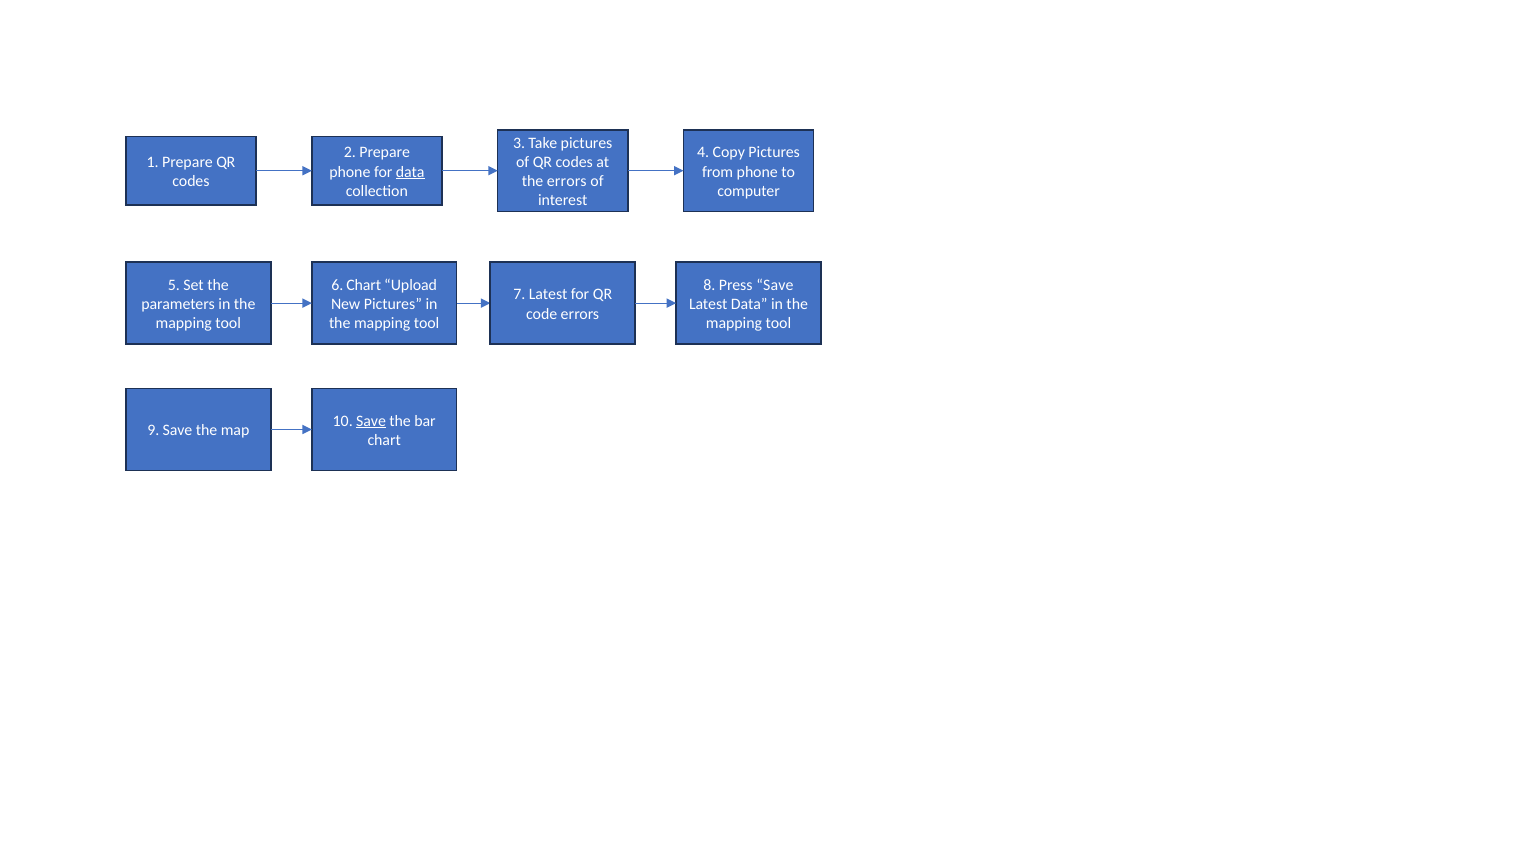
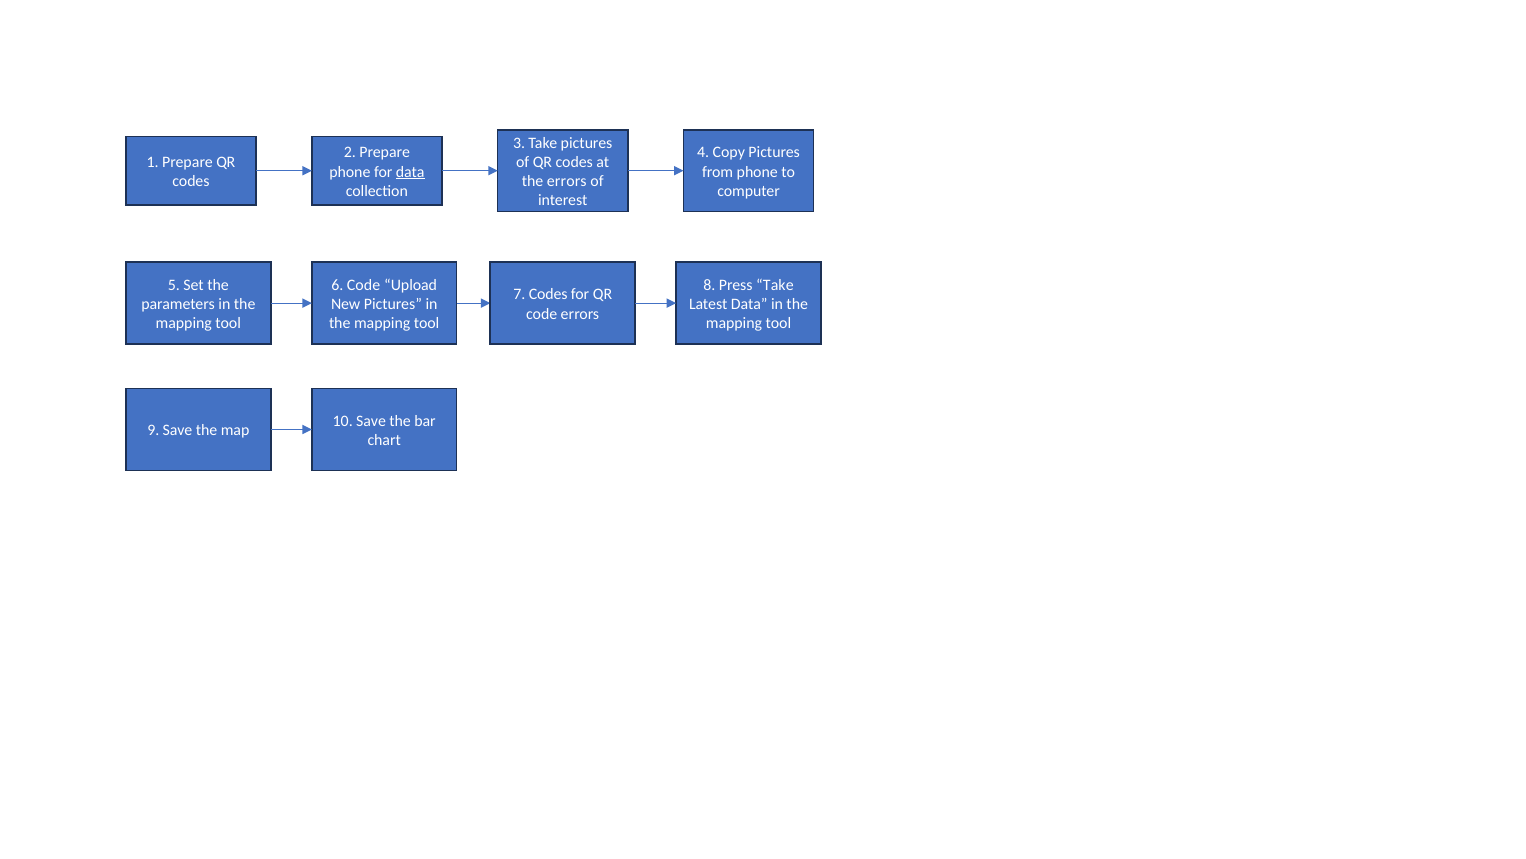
6 Chart: Chart -> Code (364, 285)
Press Save: Save -> Take (775, 285)
7 Latest: Latest -> Codes (548, 294)
Save underline: present -> none (371, 421)
